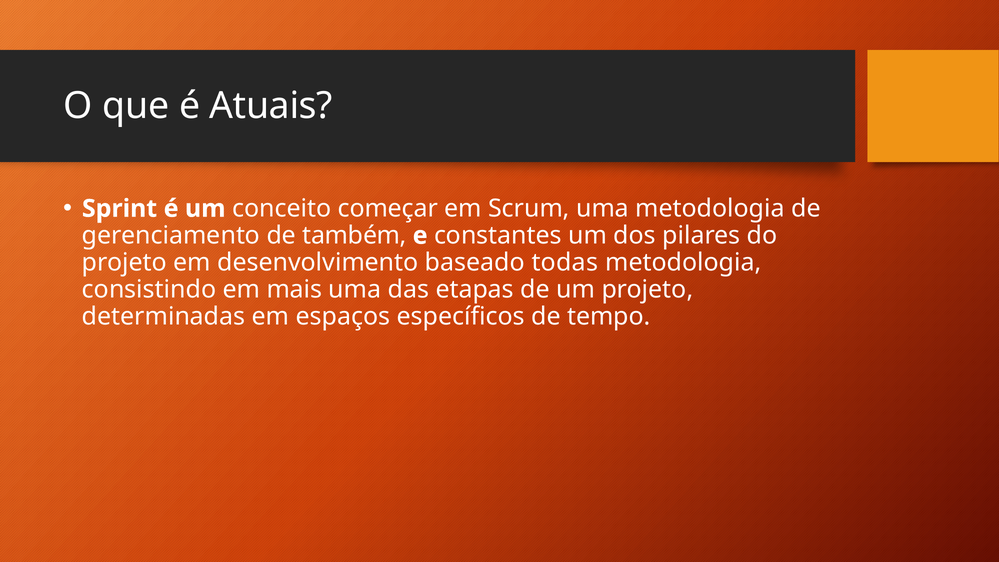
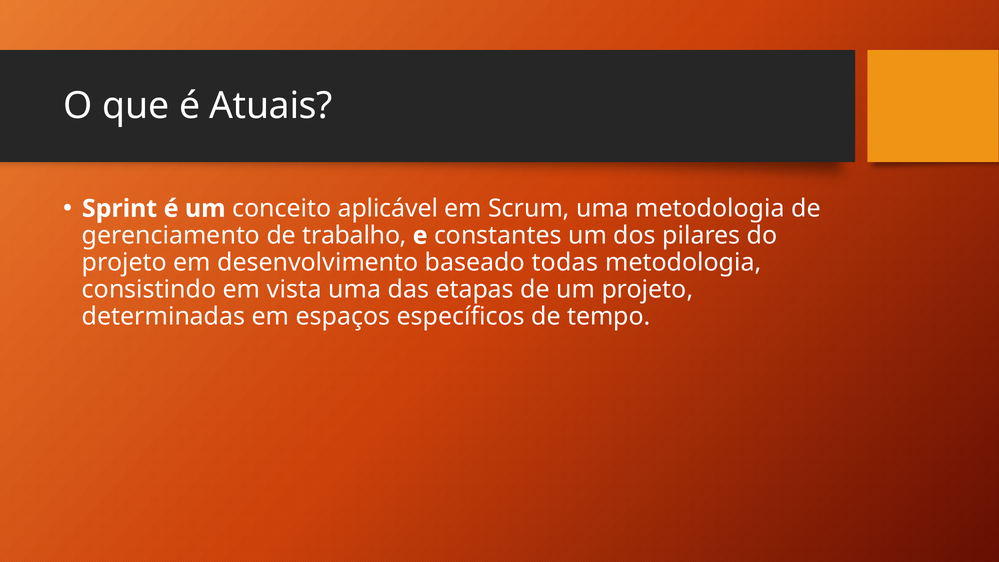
começar: começar -> aplicável (388, 209)
também: também -> trabalho (354, 236)
mais: mais -> vista (294, 289)
